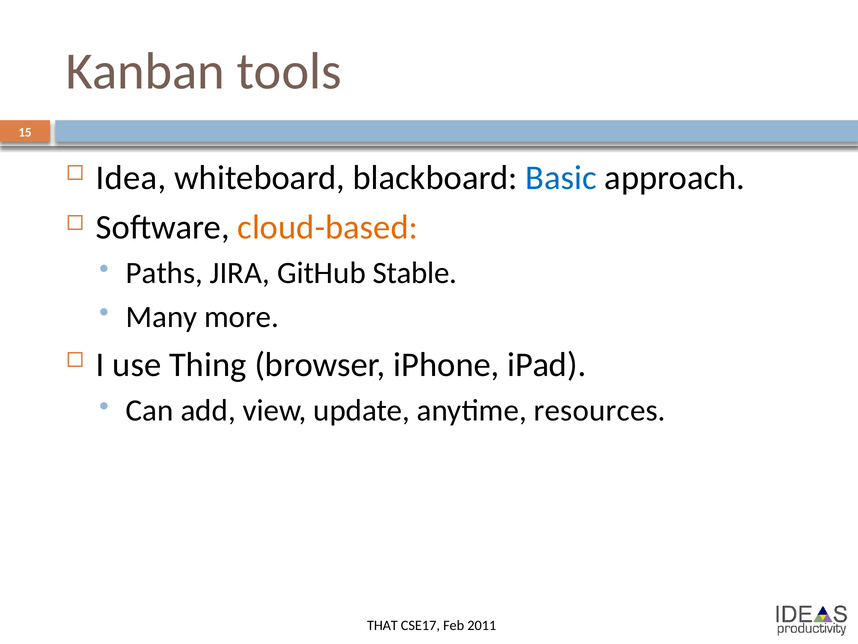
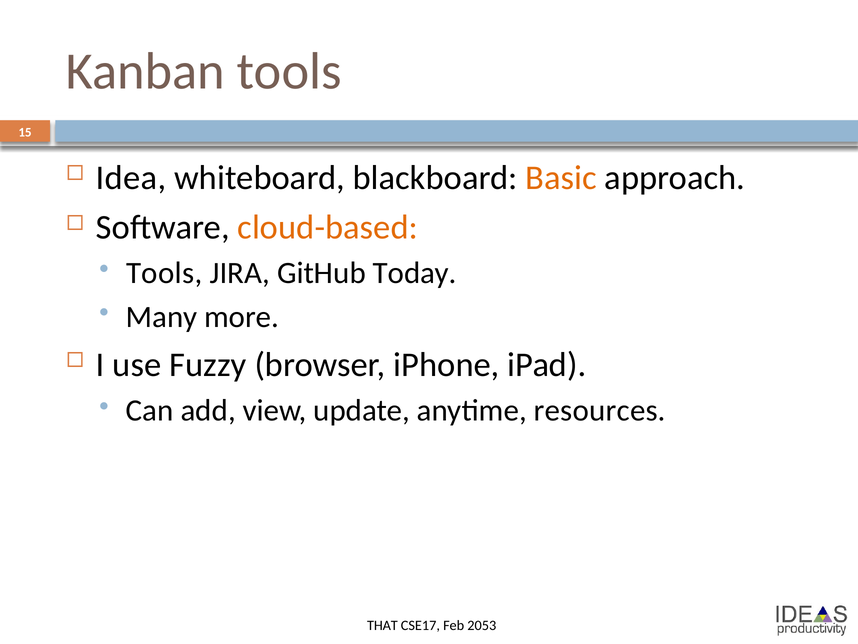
Basic colour: blue -> orange (561, 178)
Paths: Paths -> Tools (164, 273)
Stable: Stable -> Today (415, 273)
Thing: Thing -> Fuzzy (208, 365)
2011: 2011 -> 2053 (482, 625)
